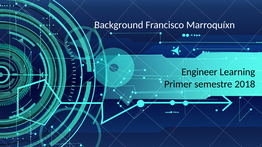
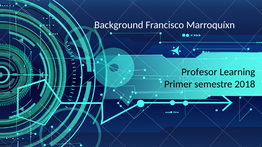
Engineer: Engineer -> Profesor (199, 72)
